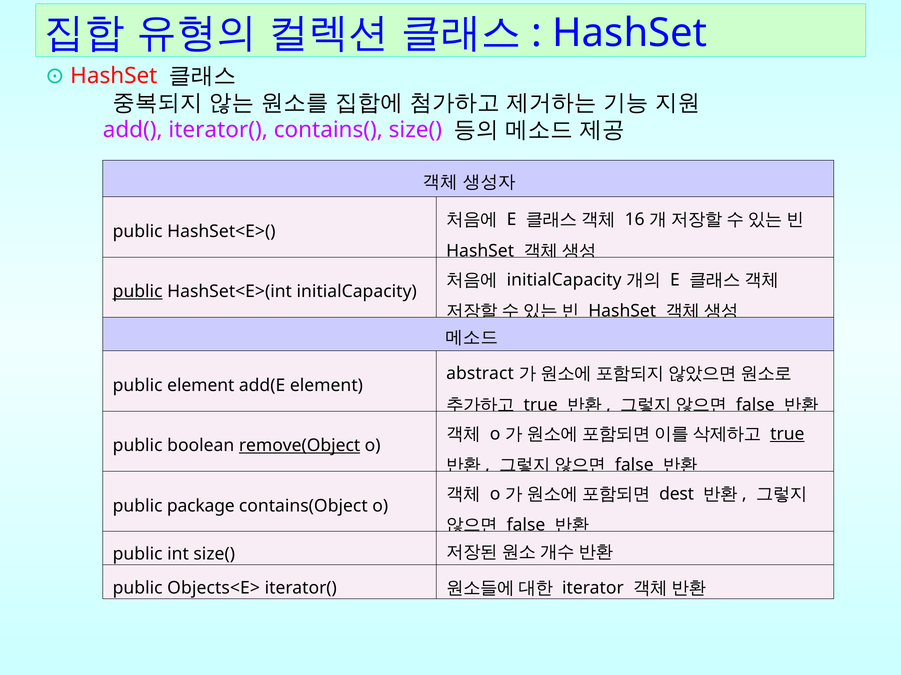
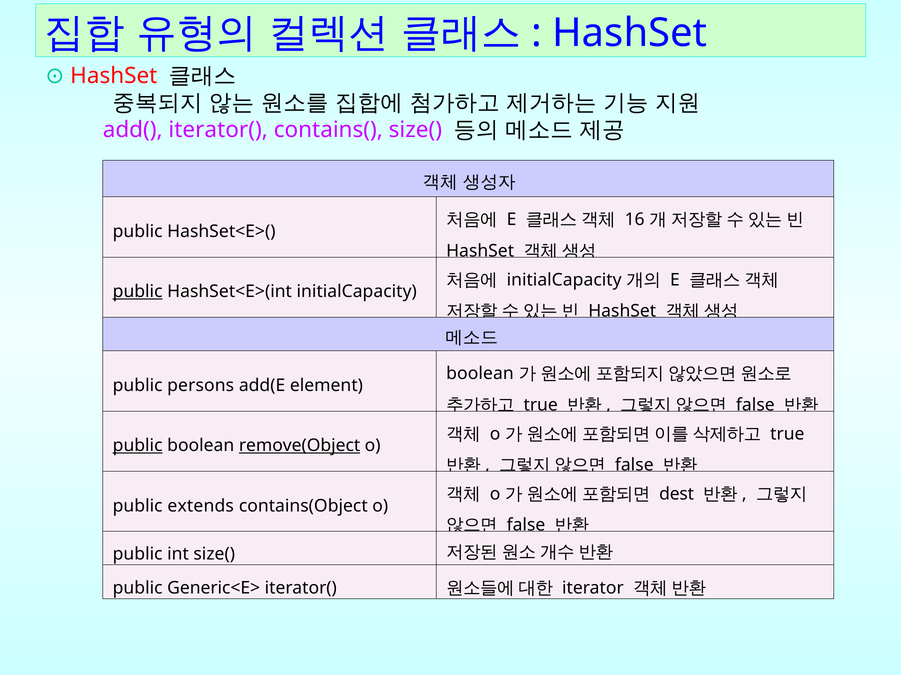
abstract: abstract -> boolean (480, 374)
public element: element -> persons (201, 386)
true underline: present -> none (787, 434)
public underline: none -> present (138, 446)
package: package -> extends (201, 506)
Objects<E>: Objects<E> -> Generic<E> (214, 588)
